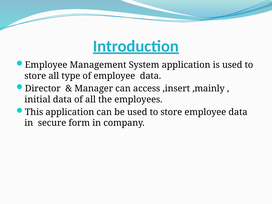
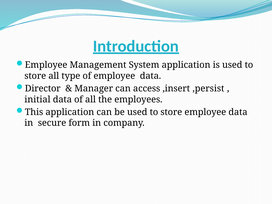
,mainly: ,mainly -> ,persist (208, 89)
